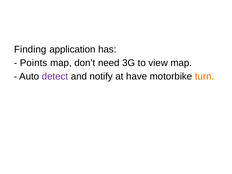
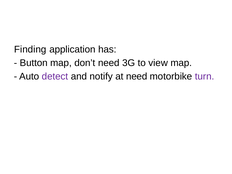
Points: Points -> Button (34, 63)
at have: have -> need (137, 76)
turn colour: orange -> purple (205, 76)
